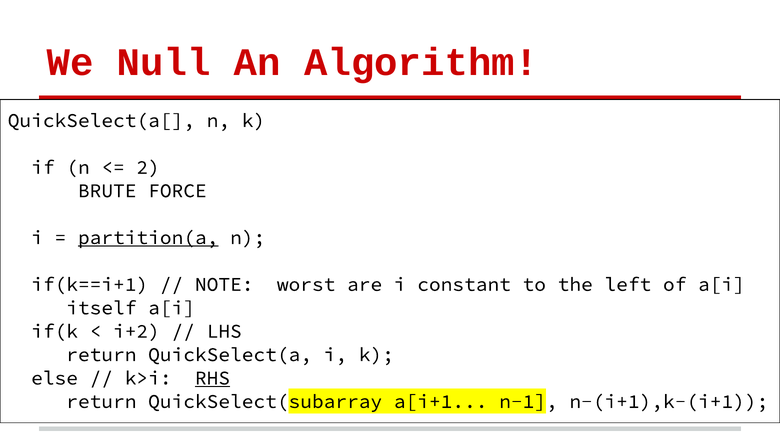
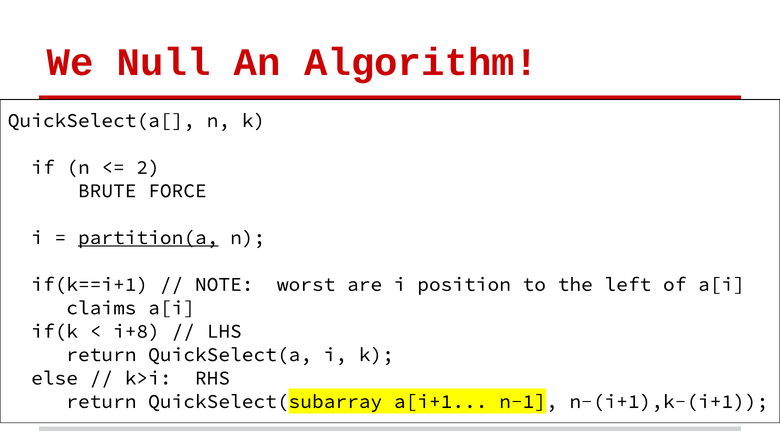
constant: constant -> position (464, 284)
itself: itself -> claims (101, 308)
i+2: i+2 -> i+8 (136, 331)
RHS underline: present -> none (213, 378)
